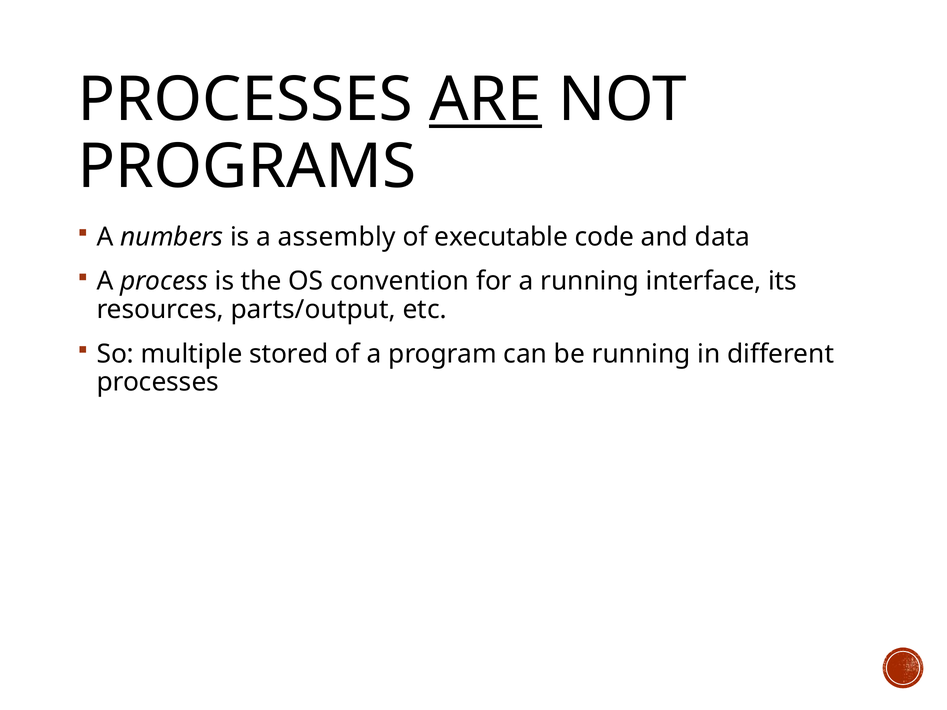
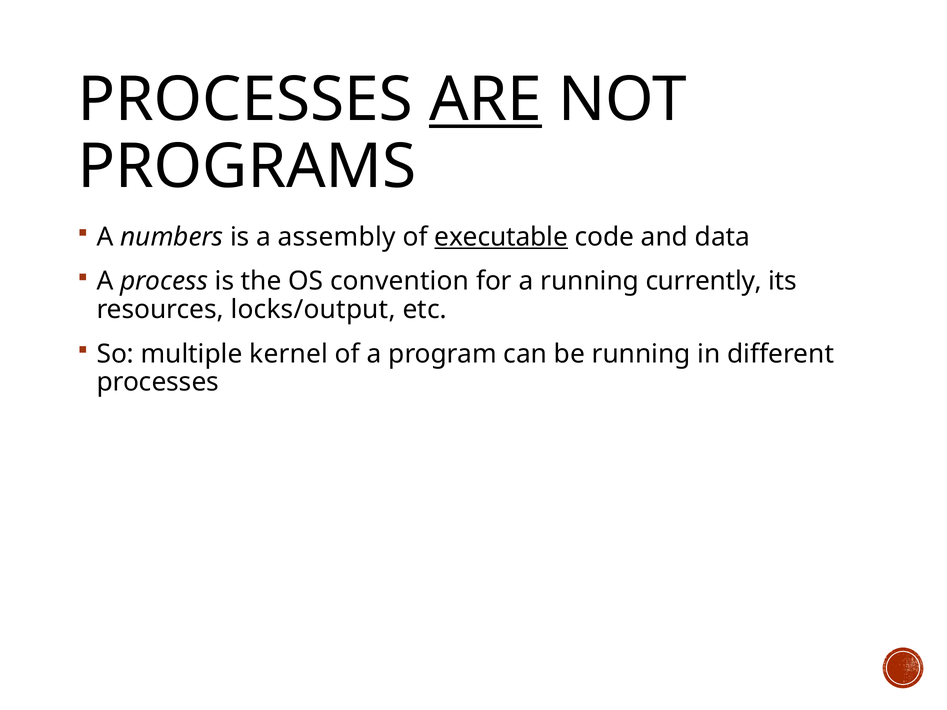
executable underline: none -> present (501, 237)
interface: interface -> currently (704, 281)
parts/output: parts/output -> locks/output (313, 310)
stored: stored -> kernel (289, 354)
